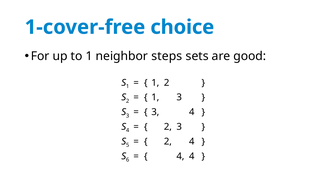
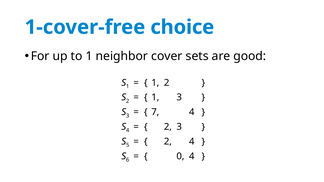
steps: steps -> cover (167, 56)
3: 3 -> 7 (155, 112)
4: 4 -> 0 (180, 156)
